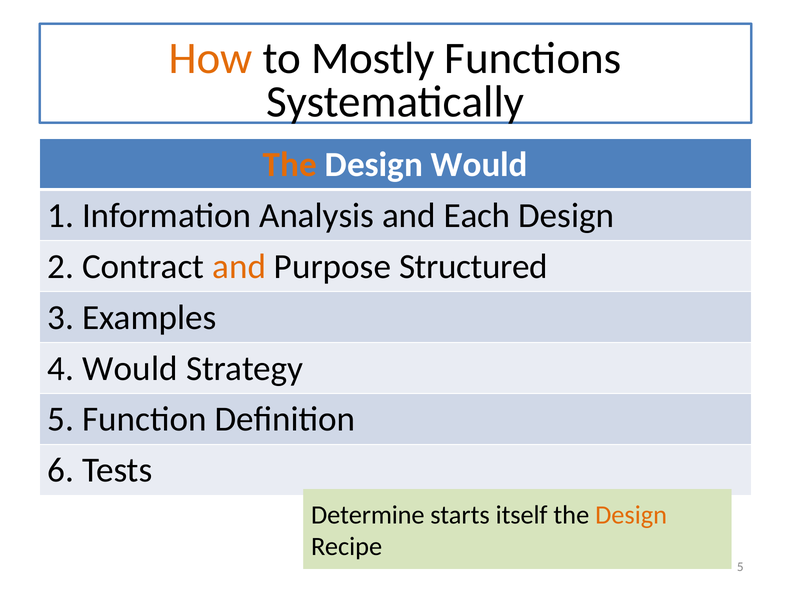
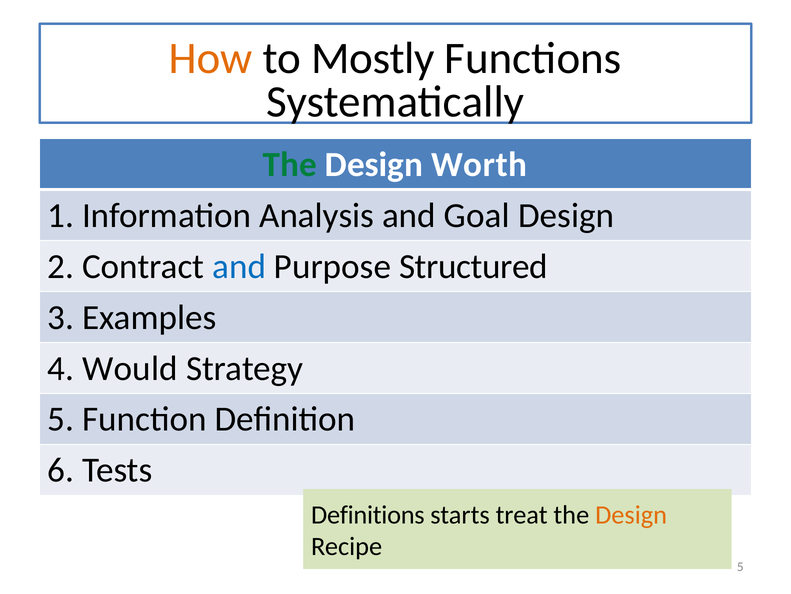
The colour: orange -> green (290, 164)
Design Would: Would -> Worth (479, 164)
Each: Each -> Goal (477, 215)
and colour: orange -> blue (239, 266)
Determine: Determine -> Definitions (368, 514)
itself: itself -> treat (522, 514)
